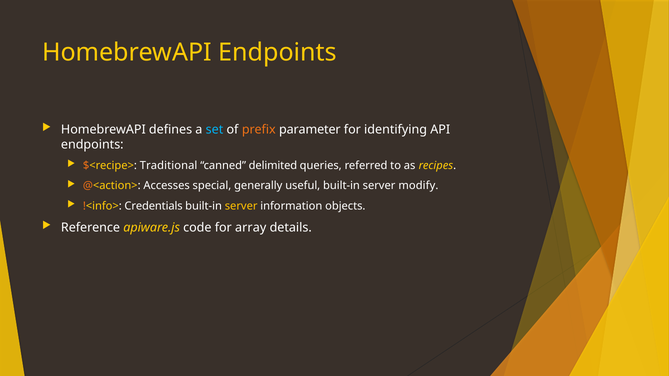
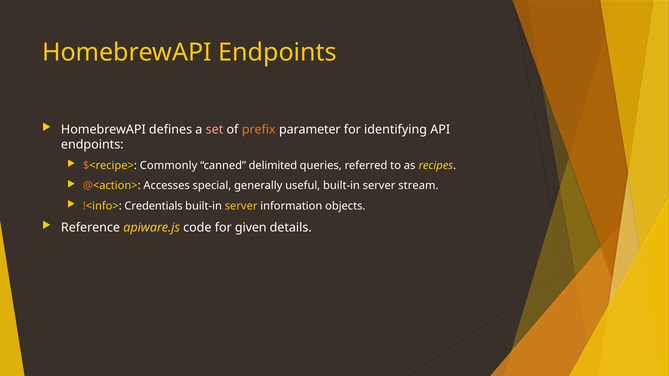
set colour: light blue -> pink (215, 129)
Traditional: Traditional -> Commonly (169, 166)
modify: modify -> stream (418, 186)
array: array -> given (251, 228)
